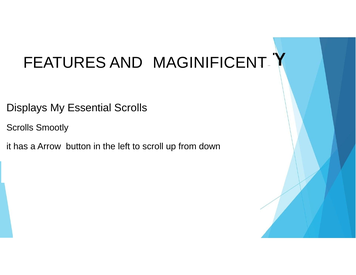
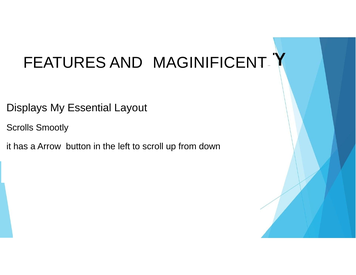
Essential Scrolls: Scrolls -> Layout (131, 108)
